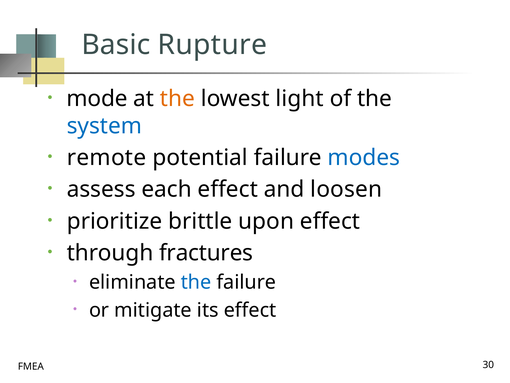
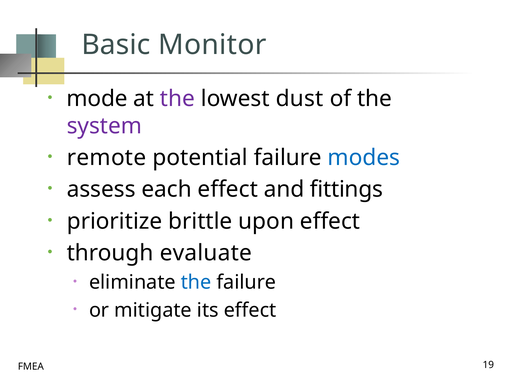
Rupture: Rupture -> Monitor (212, 45)
the colour: orange -> purple (177, 98)
light: light -> dust (300, 98)
system colour: blue -> purple (104, 126)
loosen: loosen -> fittings (346, 189)
fractures: fractures -> evaluate (206, 253)
30: 30 -> 19 (488, 364)
